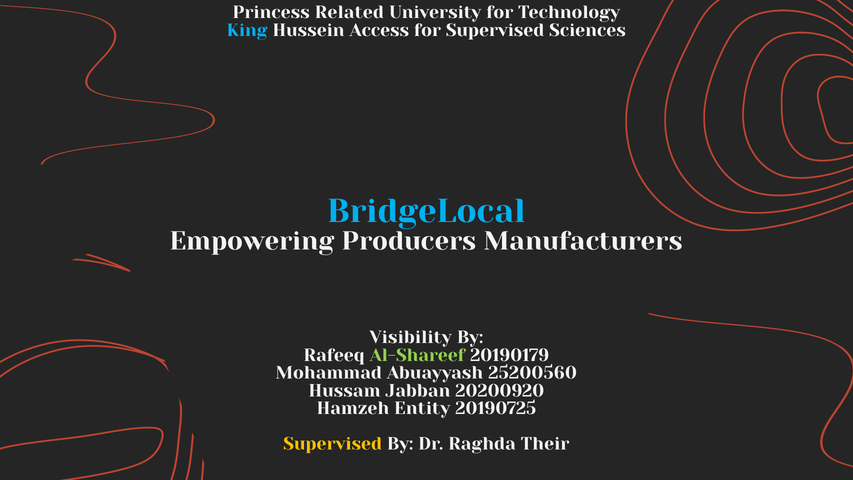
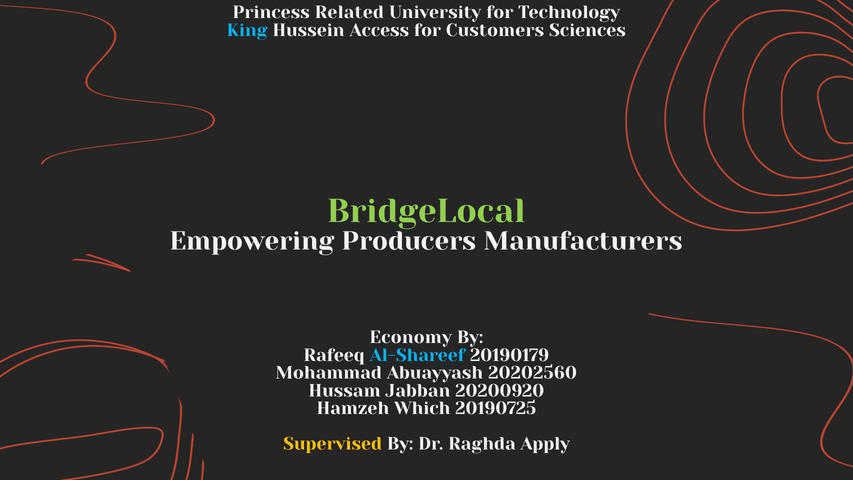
for Supervised: Supervised -> Customers (495, 30)
BridgeLocal colour: light blue -> light green (426, 211)
Visibility: Visibility -> Economy (411, 337)
Al-Shareef colour: light green -> light blue (417, 355)
25200560: 25200560 -> 20202560 (533, 373)
Entity: Entity -> Which (422, 408)
Their: Their -> Apply (545, 444)
